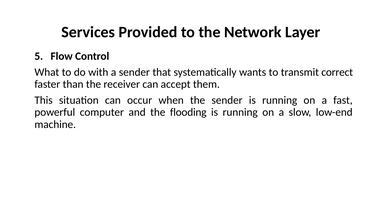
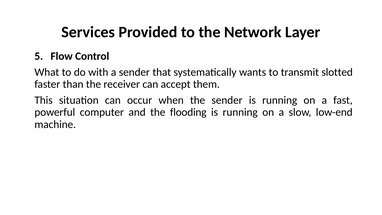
correct: correct -> slotted (337, 72)
